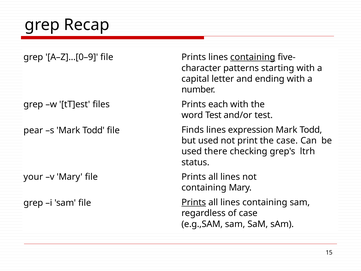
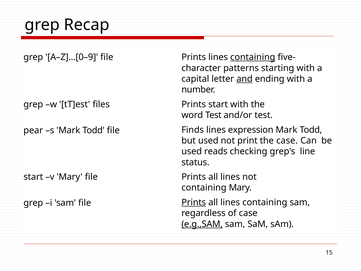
and underline: none -> present (245, 79)
Prints each: each -> start (218, 104)
there: there -> reads (216, 151)
ltrh: ltrh -> line (308, 151)
your: your -> start (33, 177)
e.g.,SAM underline: none -> present (202, 224)
